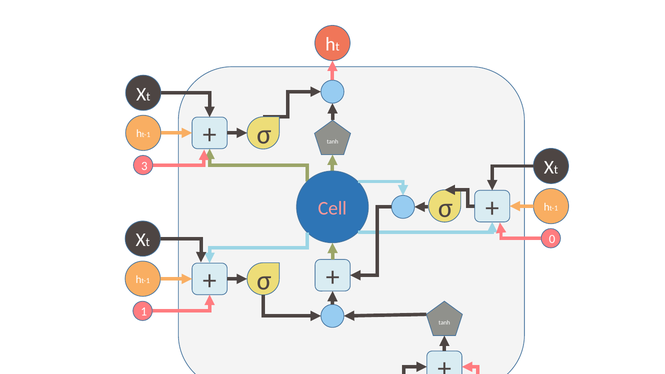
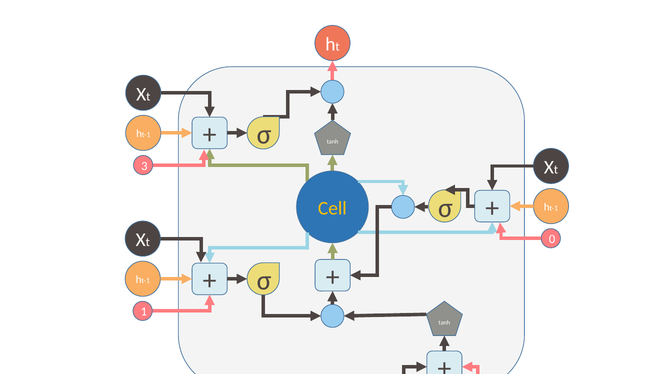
Cell colour: pink -> yellow (332, 208)
